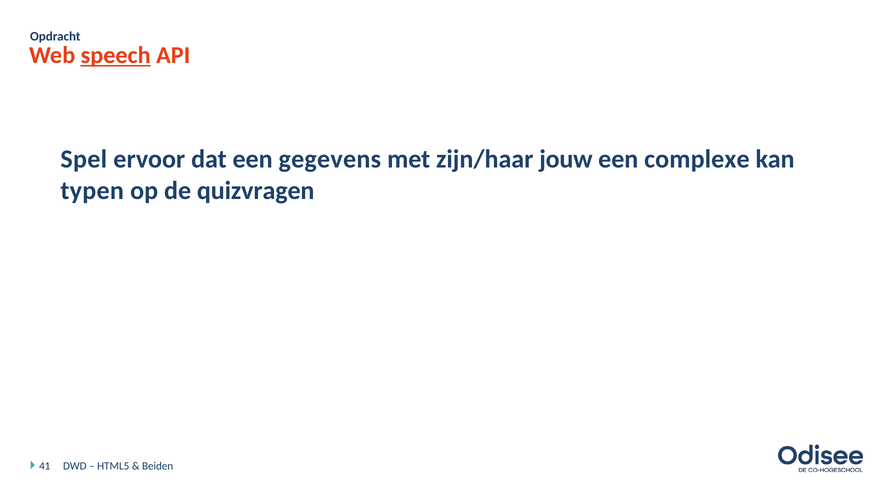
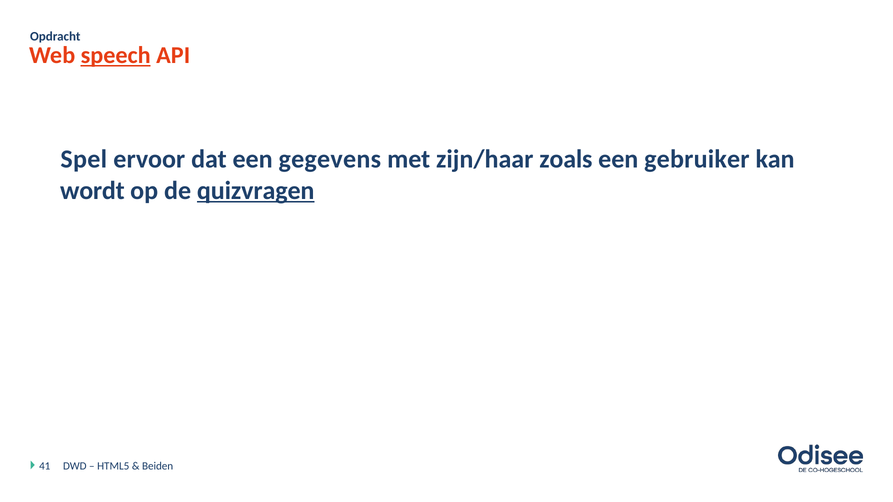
jouw: jouw -> zoals (566, 159)
complexe: complexe -> gebruiker (697, 159)
typen: typen -> wordt (92, 191)
quizvragen underline: none -> present (256, 191)
